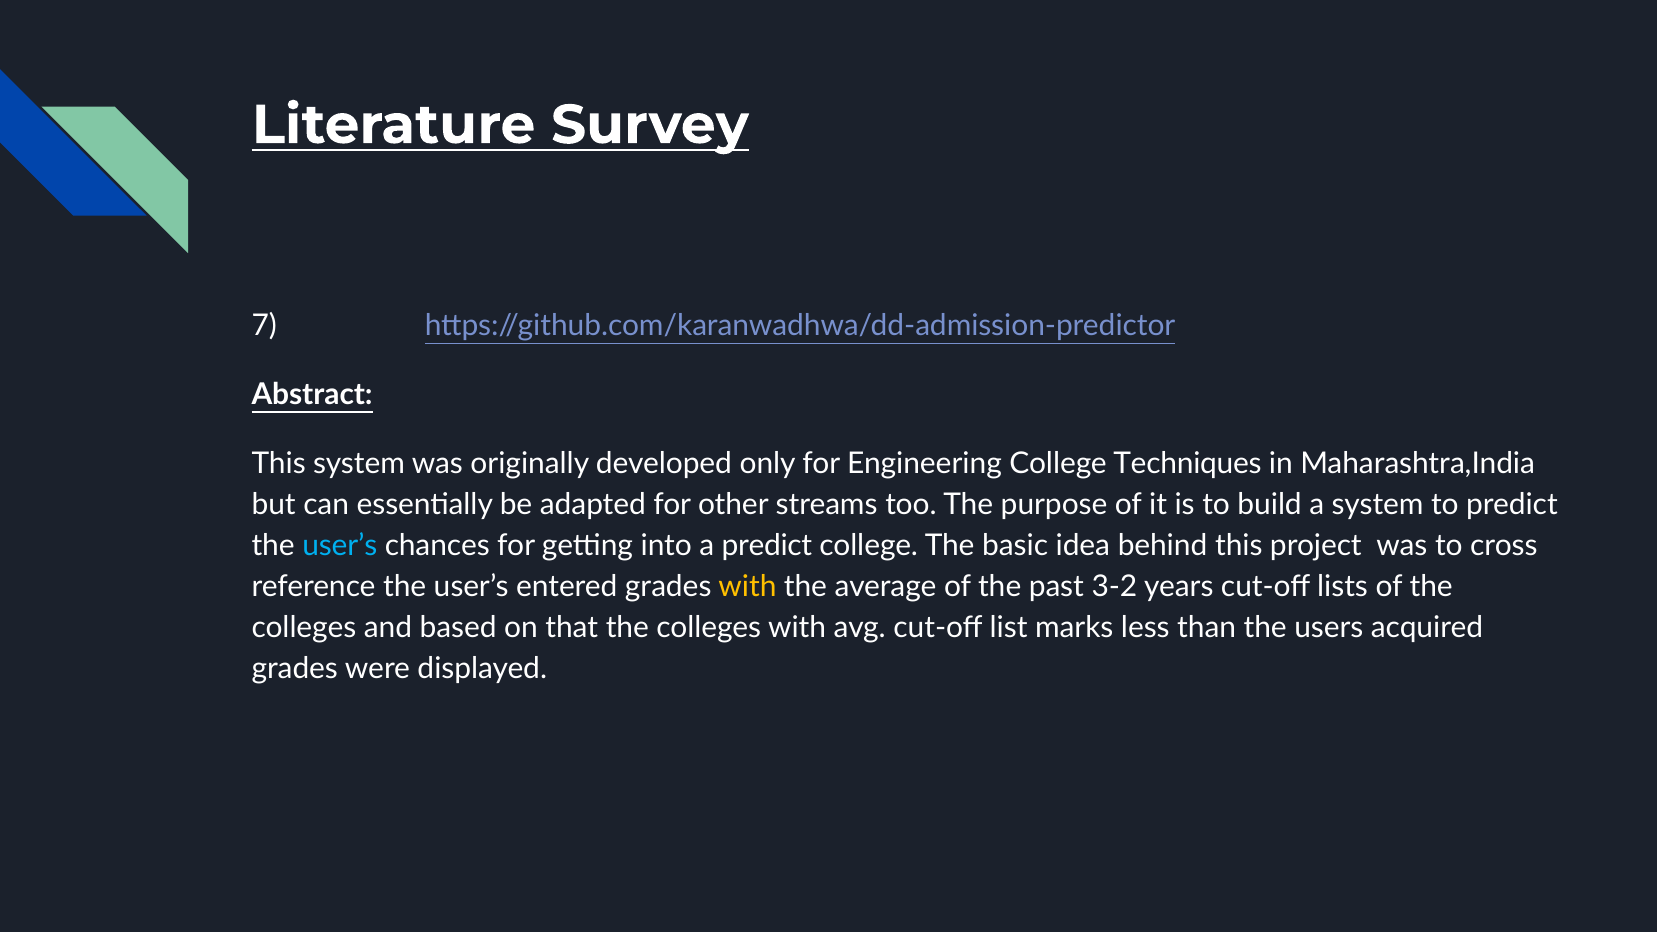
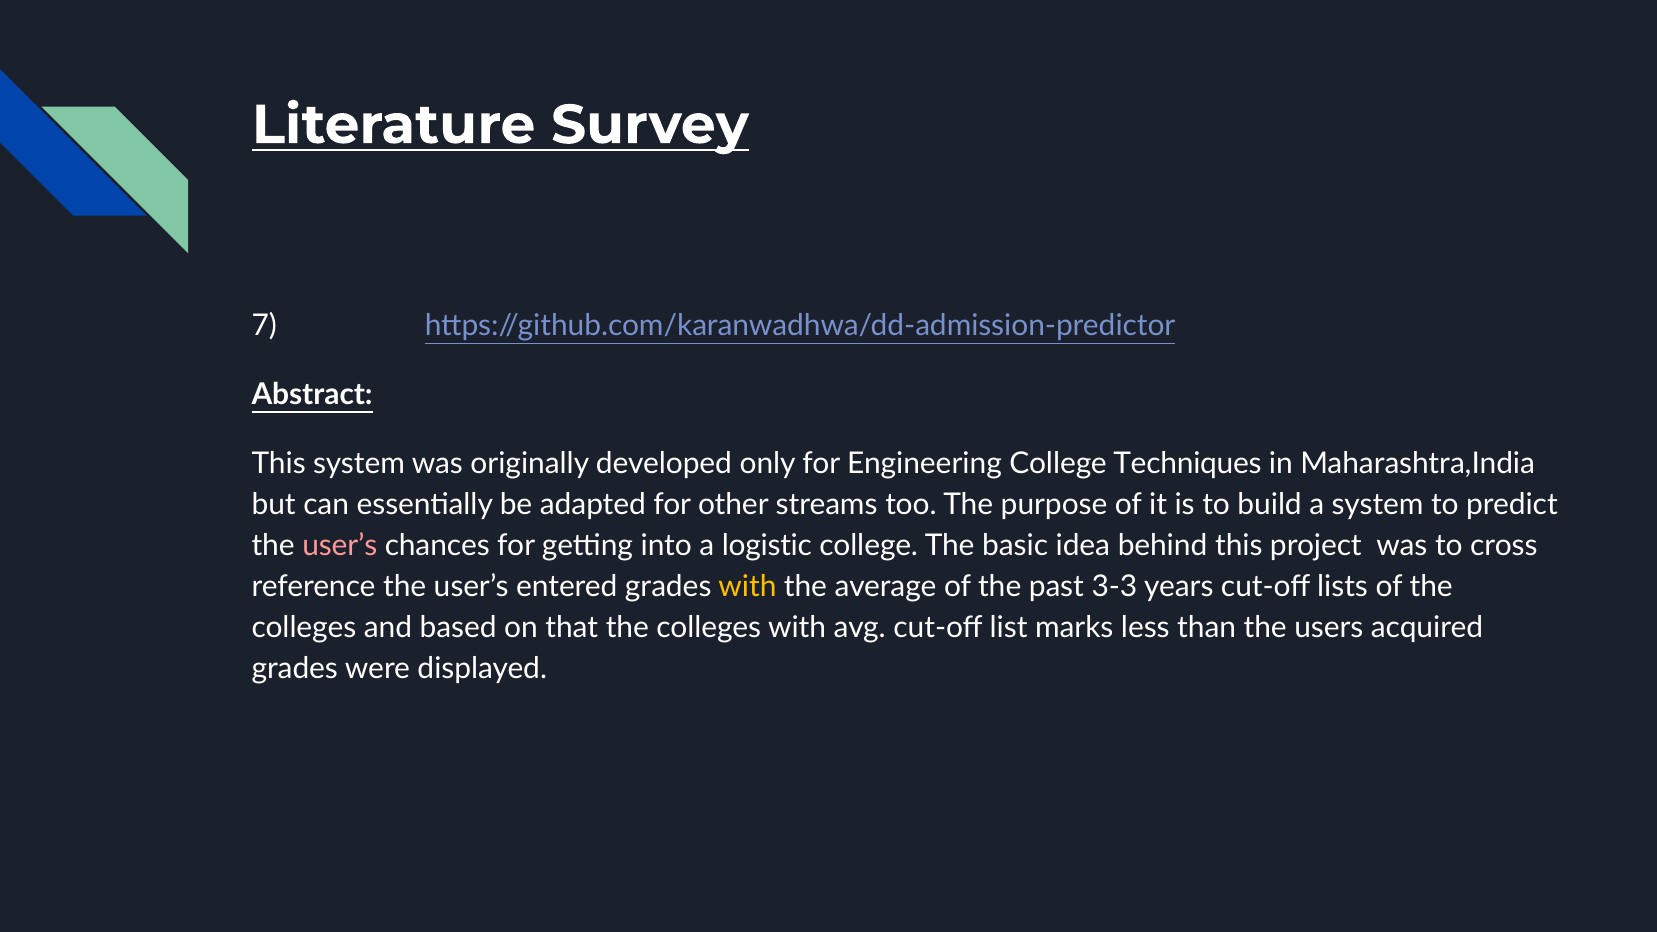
user’s colour: light blue -> pink (340, 546)
a predict: predict -> logistic (767, 546)
3-2: 3-2 -> 3-3 (1115, 587)
